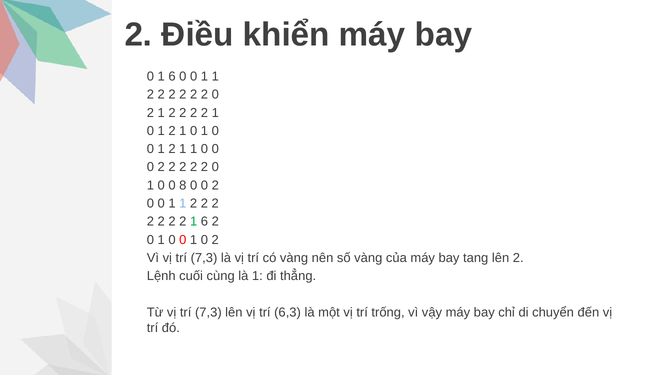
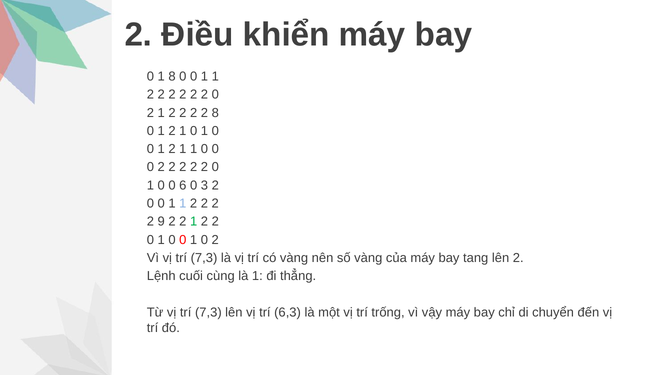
0 1 6: 6 -> 8 (172, 76)
1: 1 -> 8 (215, 113)
8: 8 -> 6 (183, 185)
0: 0 -> 3 (204, 185)
2: 2 -> 9 (161, 221)
2 2 1 6: 6 -> 2 (204, 221)
